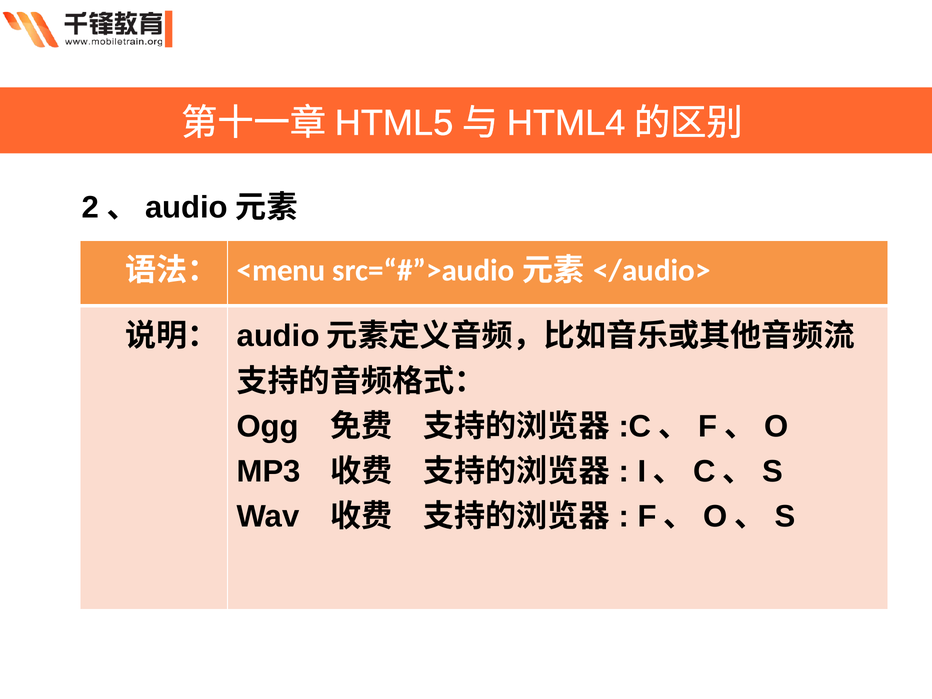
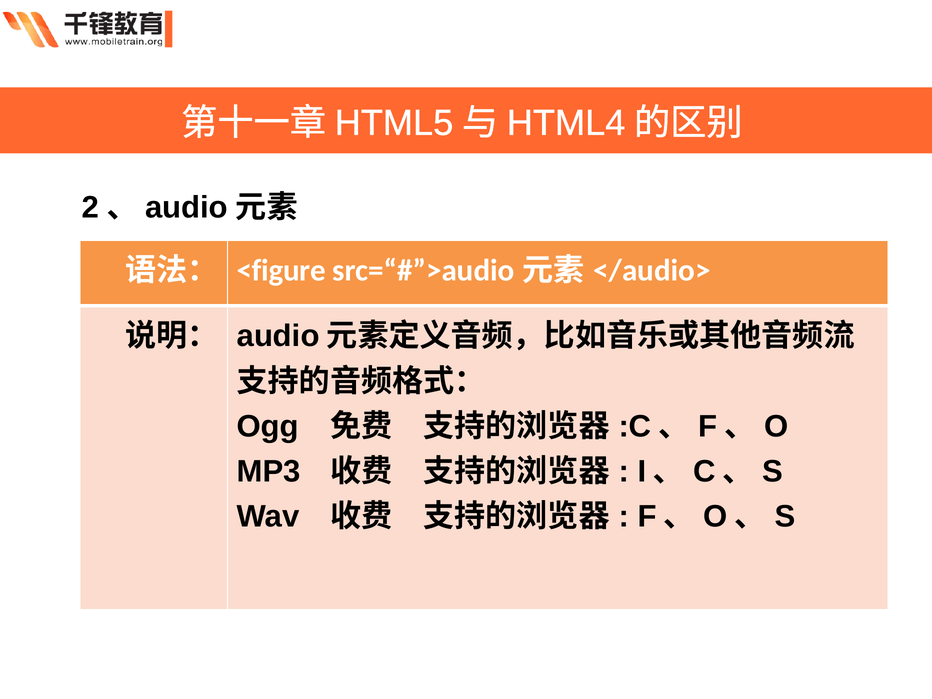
<menu: <menu -> <figure (281, 271)
